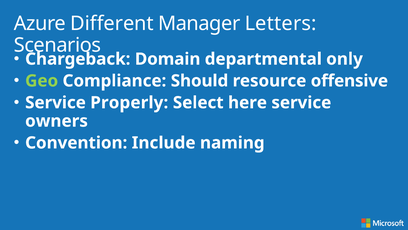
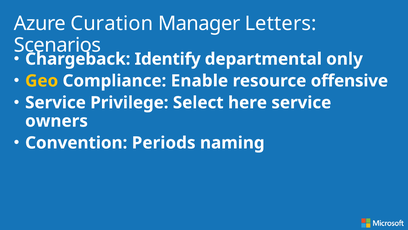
Different: Different -> Curation (112, 23)
Domain: Domain -> Identify (168, 59)
Geo colour: light green -> yellow (42, 81)
Should: Should -> Enable (199, 81)
Properly: Properly -> Privilege (129, 102)
Include: Include -> Periods (164, 143)
